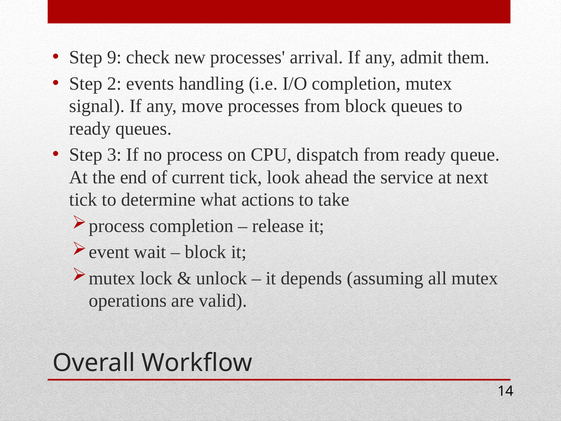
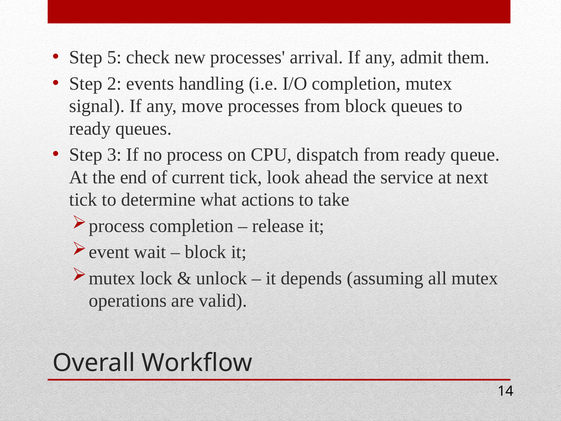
9: 9 -> 5 (114, 57)
